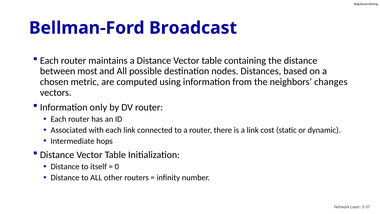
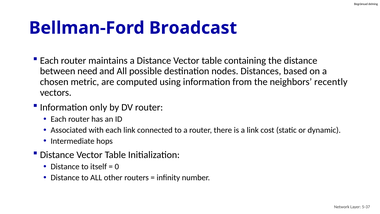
most: most -> need (87, 71)
changes: changes -> recently (331, 82)
